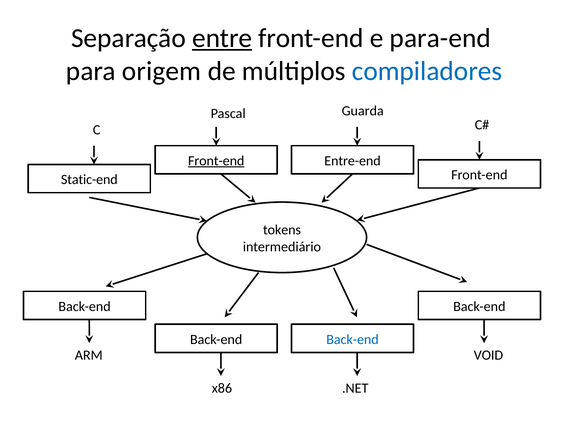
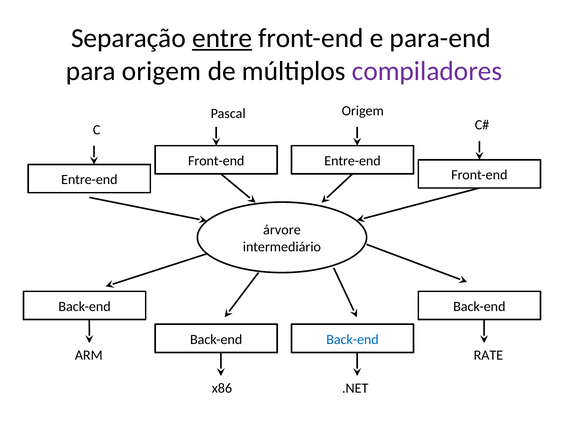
compiladores colour: blue -> purple (427, 71)
Pascal Guarda: Guarda -> Origem (363, 111)
Front-end underline: present -> none (216, 161)
Static-end: Static-end -> Entre-end (89, 180)
tokens: tokens -> árvore (282, 230)
VOID: VOID -> RATE (488, 355)
